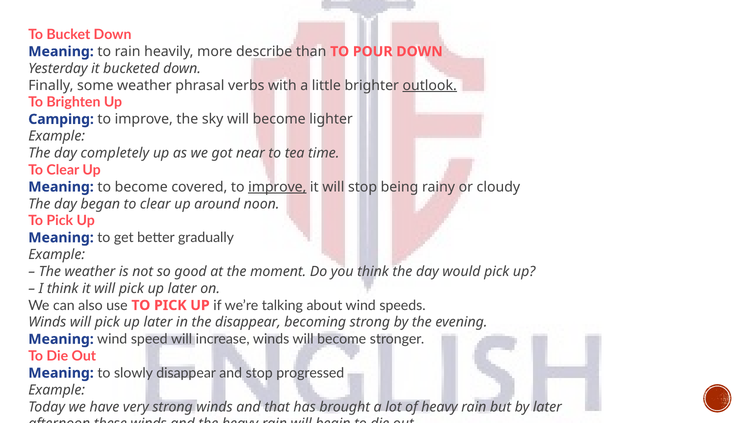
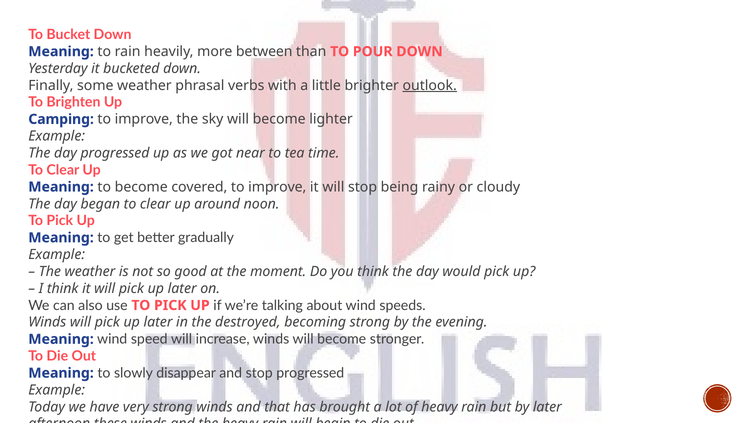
describe: describe -> between (264, 52)
day completely: completely -> progressed (115, 153)
improve underline: present -> none (277, 187)
the disappear: disappear -> destroyed (248, 322)
